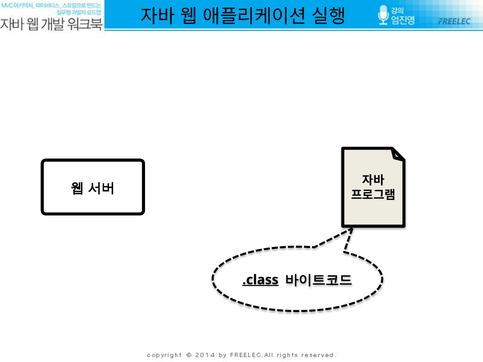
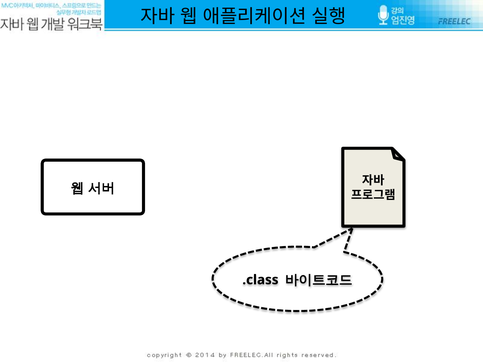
.class underline: present -> none (260, 280)
